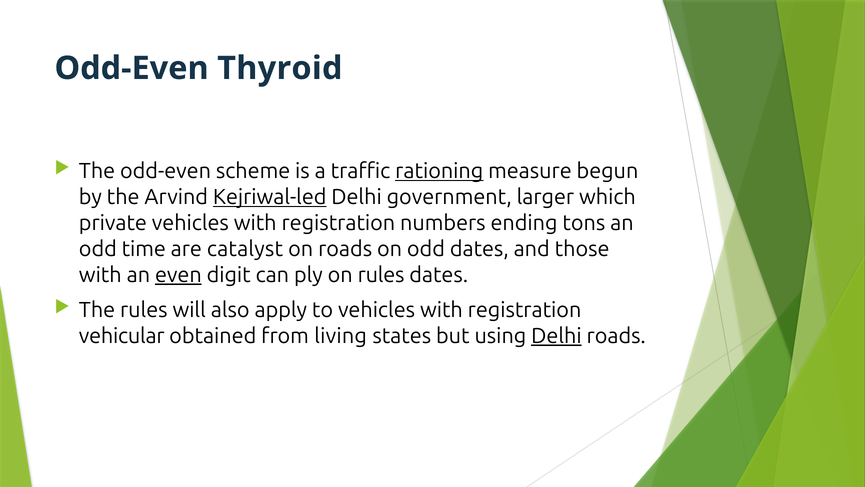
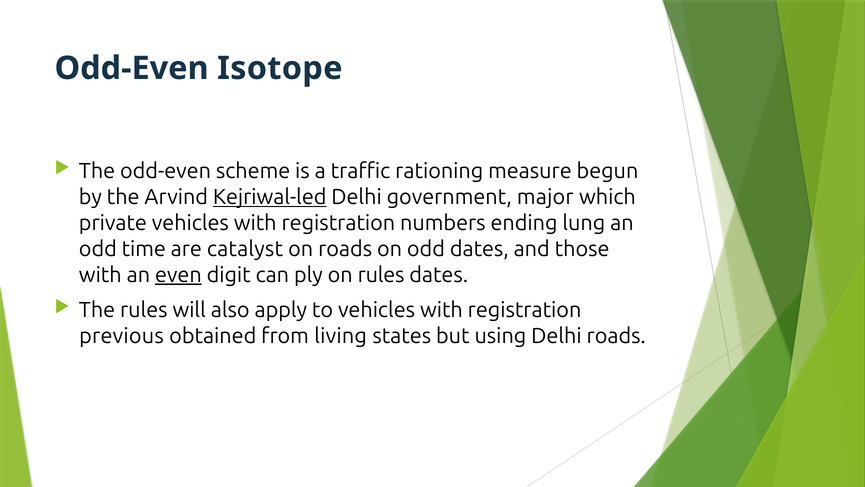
Thyroid: Thyroid -> Isotope (280, 68)
rationing underline: present -> none (439, 171)
larger: larger -> major (545, 197)
tons: tons -> lung (584, 223)
vehicular: vehicular -> previous (122, 336)
Delhi underline: present -> none (556, 336)
